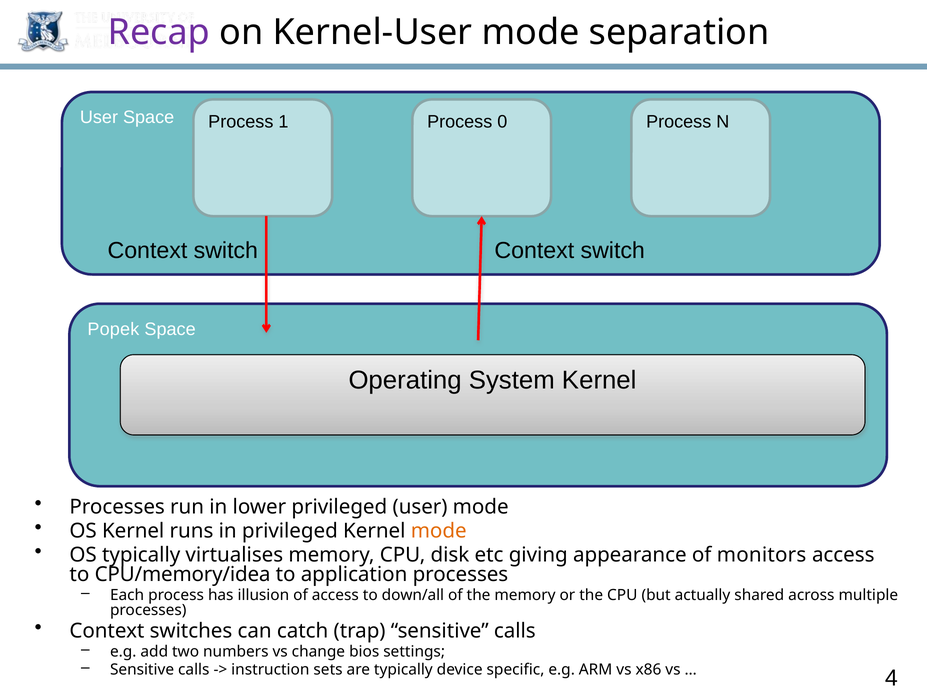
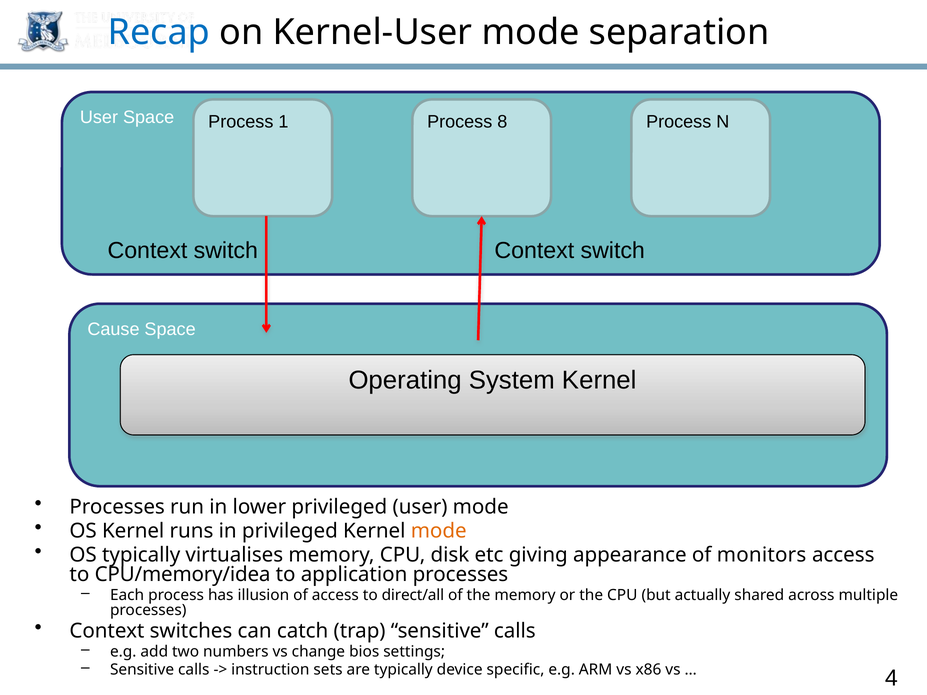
Recap colour: purple -> blue (159, 33)
0: 0 -> 8 (502, 122)
Popek: Popek -> Cause (113, 329)
down/all: down/all -> direct/all (413, 595)
